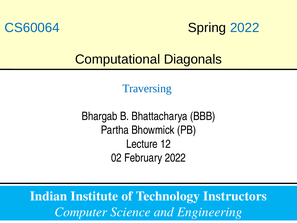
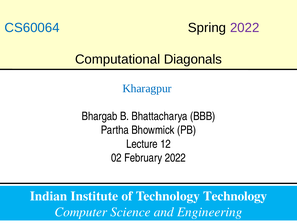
2022 colour: blue -> purple (245, 28)
Traversing: Traversing -> Kharagpur (147, 88)
Technology Instructors: Instructors -> Technology (235, 196)
